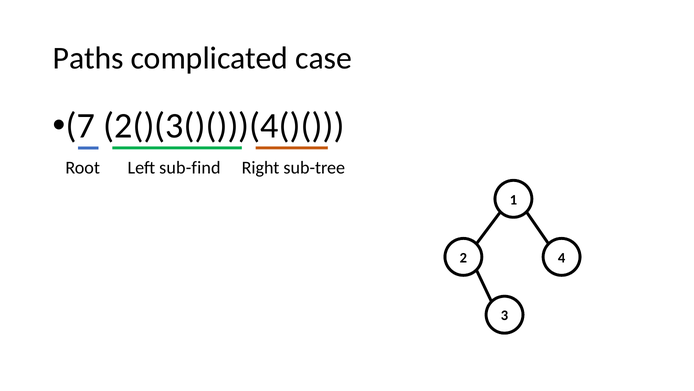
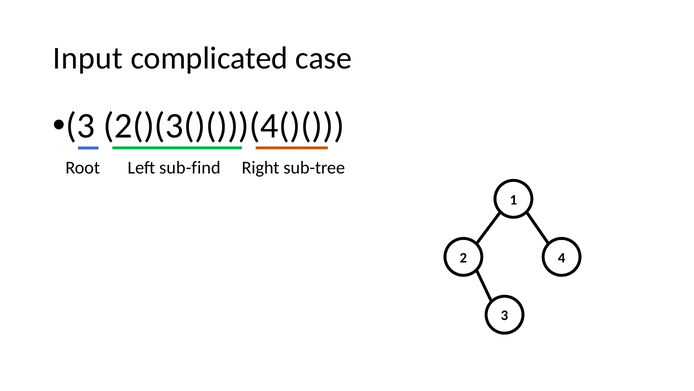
Paths: Paths -> Input (88, 58)
7: 7 -> 3 (81, 126)
